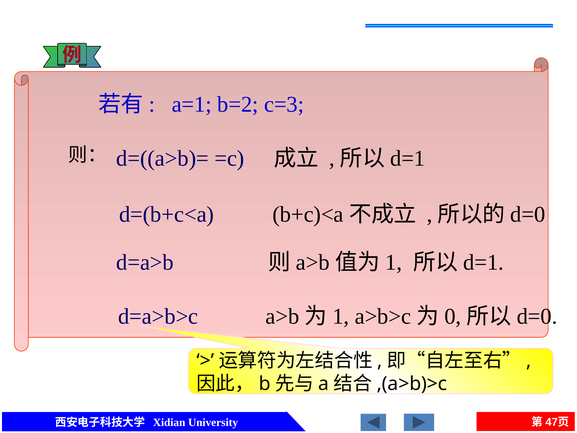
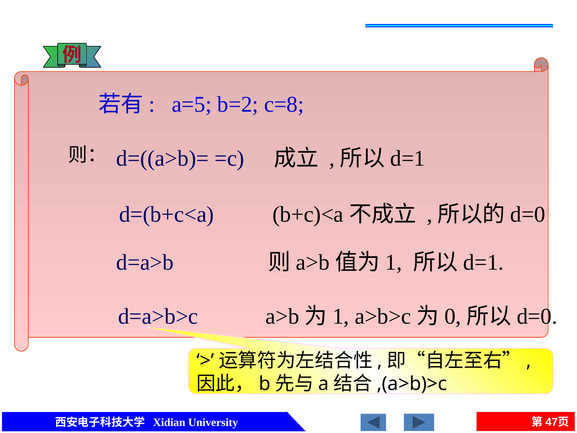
a=1: a=1 -> a=5 (192, 105)
c=3: c=3 -> c=8 (284, 105)
